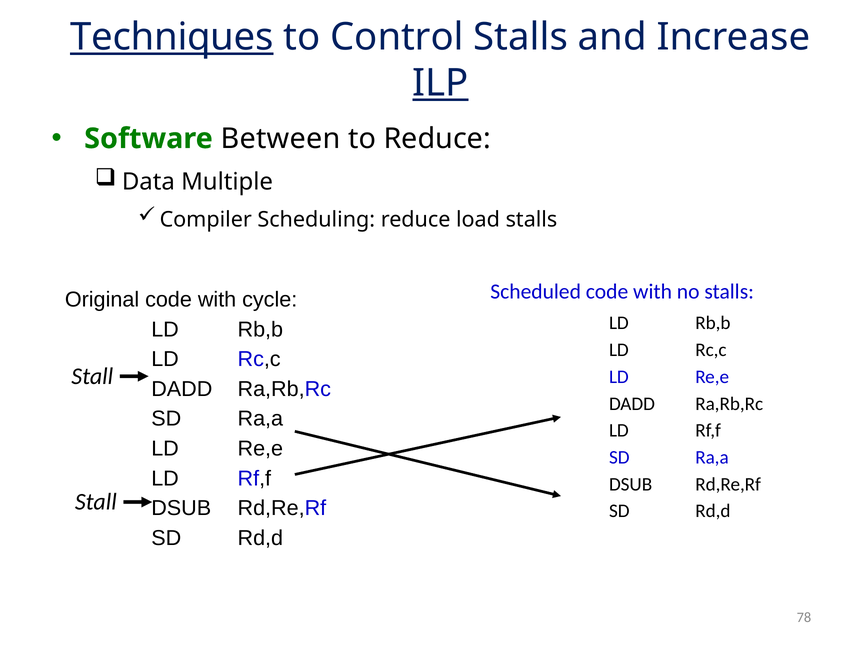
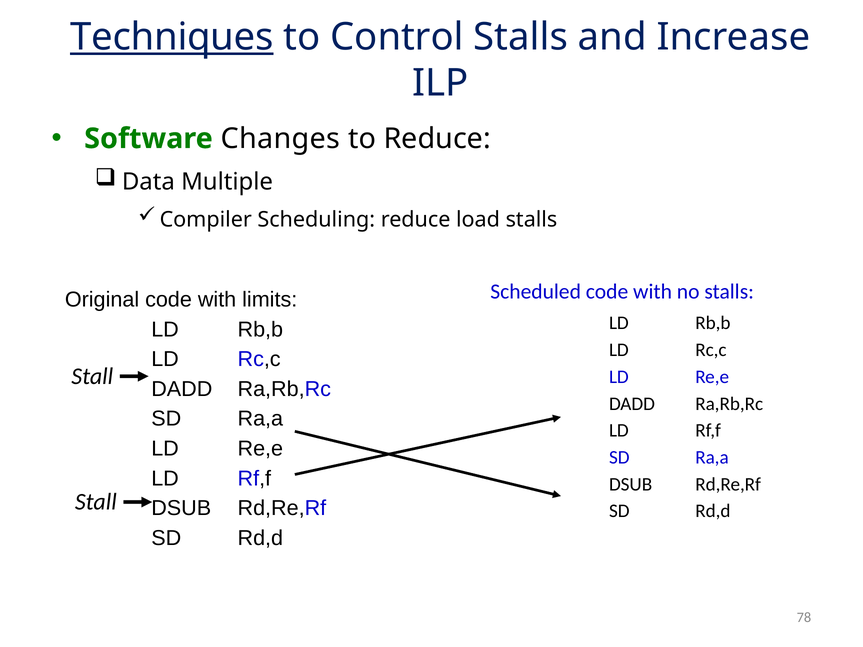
ILP underline: present -> none (440, 83)
Between: Between -> Changes (280, 139)
cycle: cycle -> limits (270, 300)
